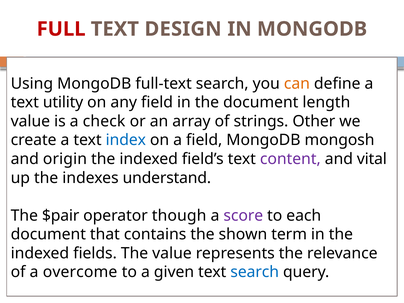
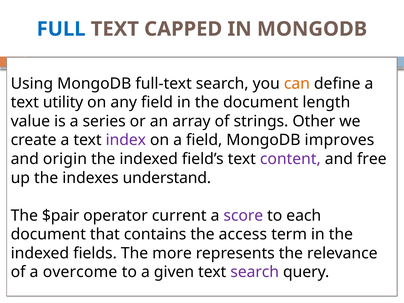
FULL colour: red -> blue (61, 29)
DESIGN: DESIGN -> CAPPED (183, 29)
check: check -> series (104, 121)
index colour: blue -> purple (126, 140)
mongosh: mongosh -> improves (339, 140)
vital: vital -> free (372, 159)
though: though -> current (179, 216)
shown: shown -> access (243, 234)
The value: value -> more (172, 253)
search colour: blue -> purple (255, 272)
